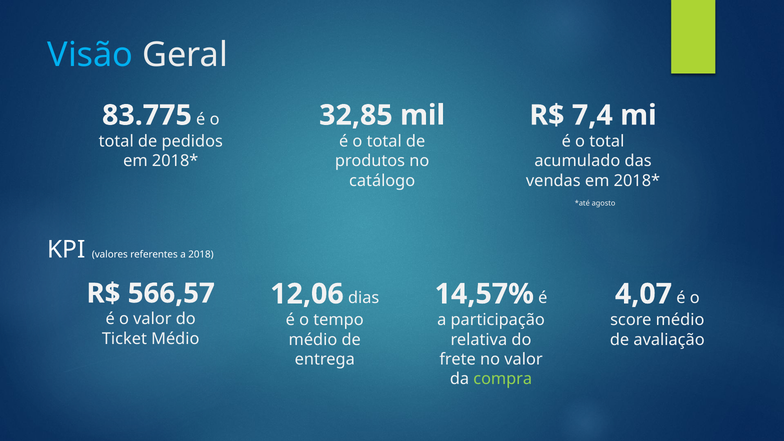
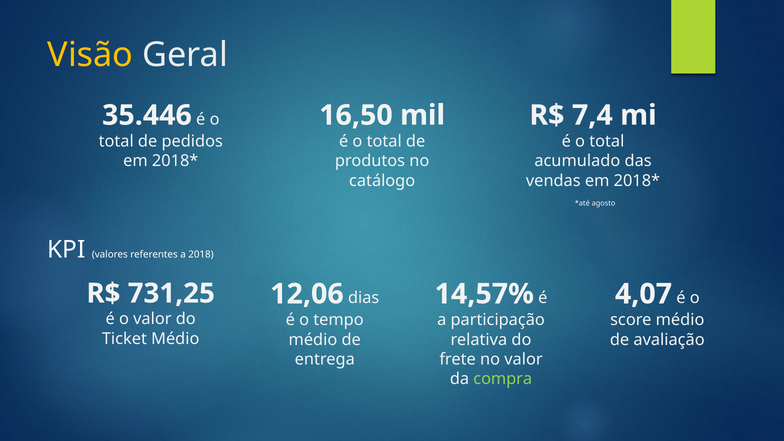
Visão colour: light blue -> yellow (90, 55)
83.775: 83.775 -> 35.446 (147, 115)
32,85: 32,85 -> 16,50 (356, 115)
566,57: 566,57 -> 731,25 (171, 293)
